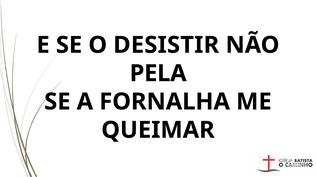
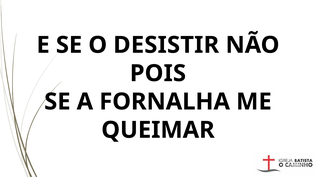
PELA: PELA -> POIS (158, 74)
